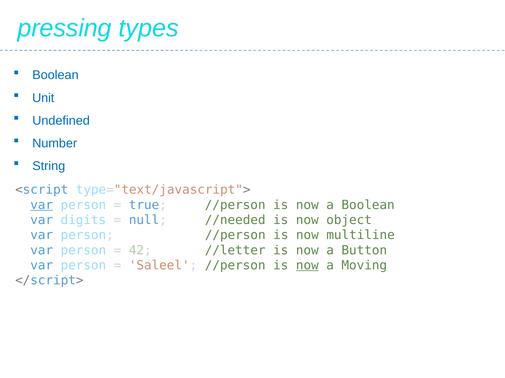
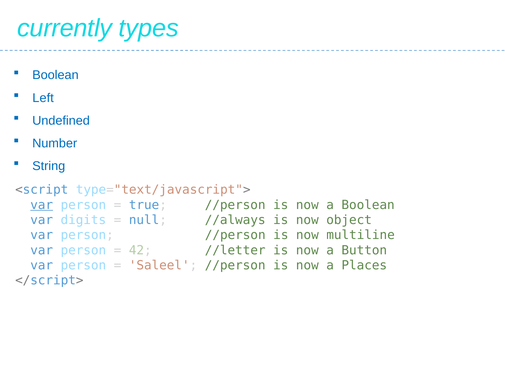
pressing: pressing -> currently (65, 28)
Unit: Unit -> Left (43, 98)
//needed: //needed -> //always (235, 220)
now underline: present -> none (307, 266)
Moving: Moving -> Places (364, 266)
